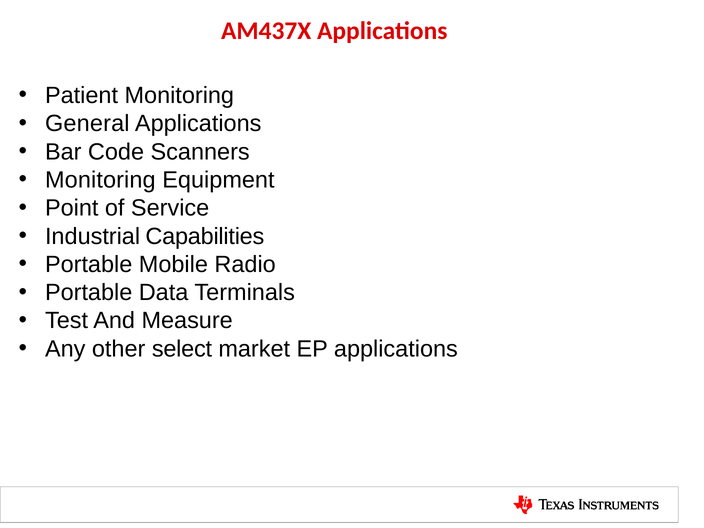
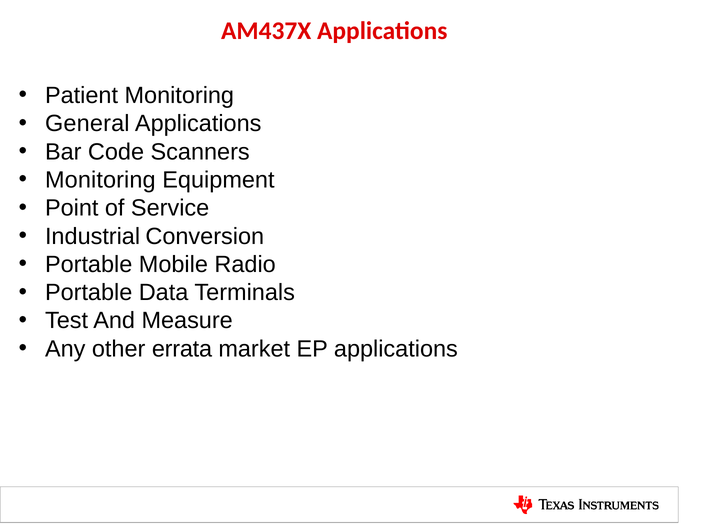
Capabilities: Capabilities -> Conversion (205, 236)
select: select -> errata (182, 349)
